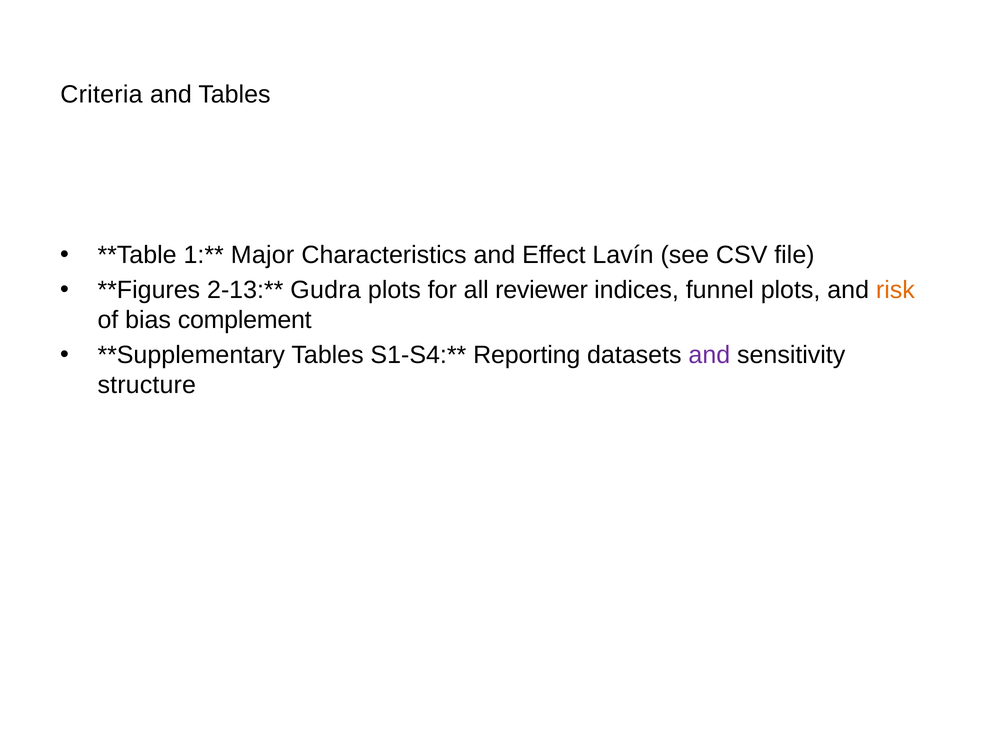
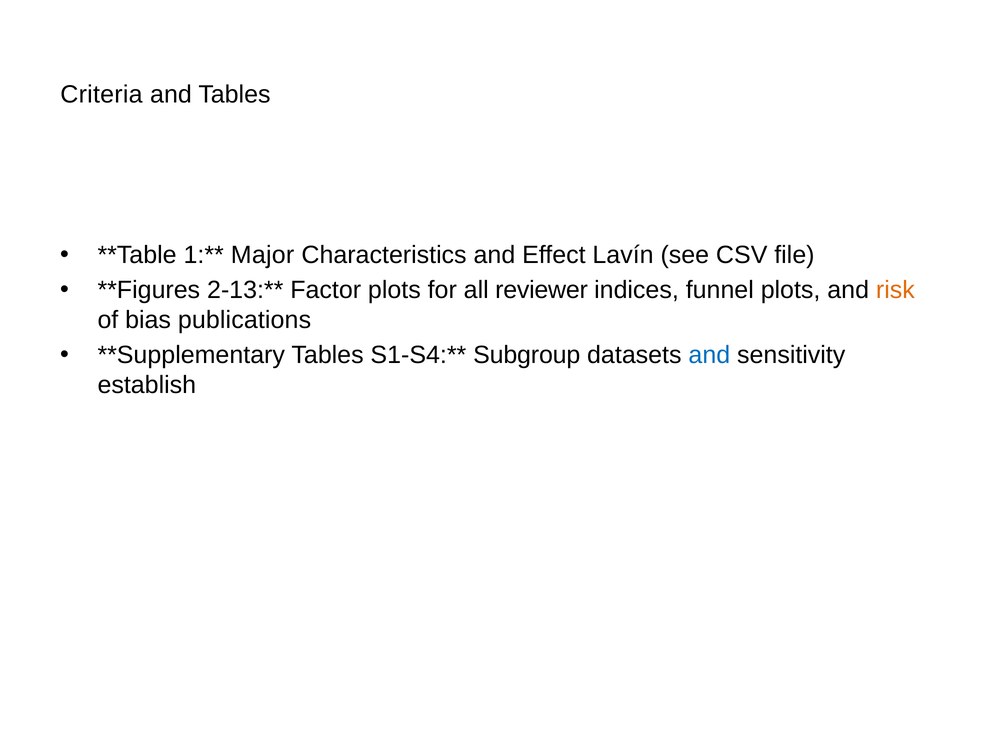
Gudra: Gudra -> Factor (326, 290)
complement: complement -> publications (245, 320)
Reporting: Reporting -> Subgroup (527, 355)
and colour: purple -> blue (709, 355)
structure: structure -> establish (147, 385)
